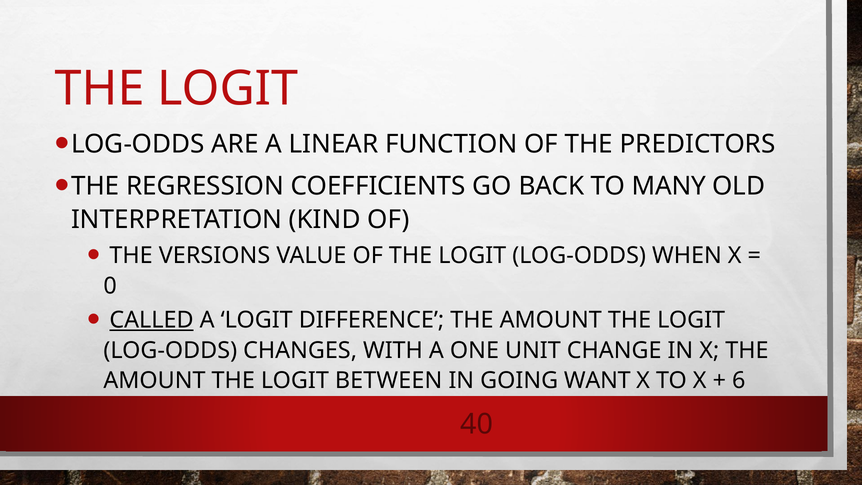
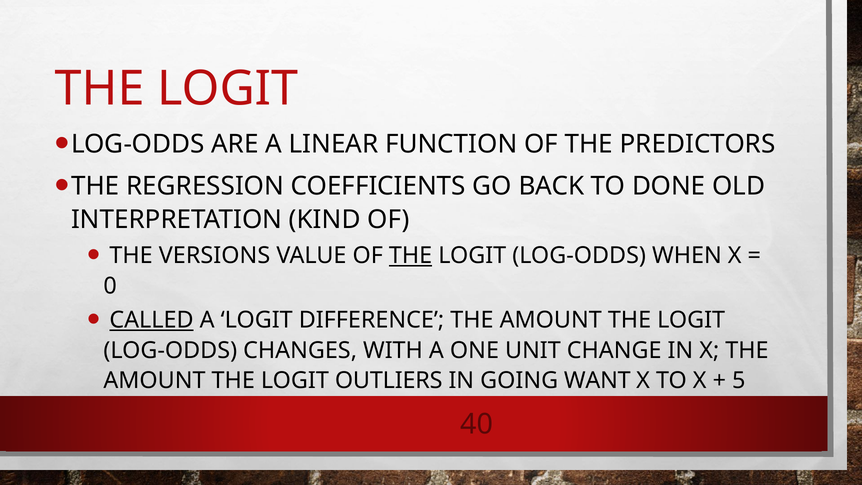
MANY: MANY -> DONE (669, 186)
THE underline: none -> present (411, 256)
BETWEEN: BETWEEN -> OUTLIERS (389, 380)
6: 6 -> 5 (739, 380)
